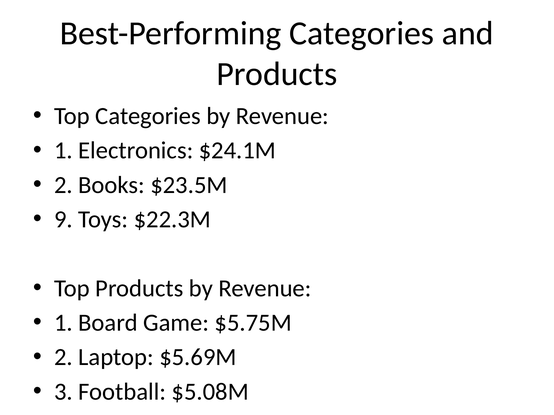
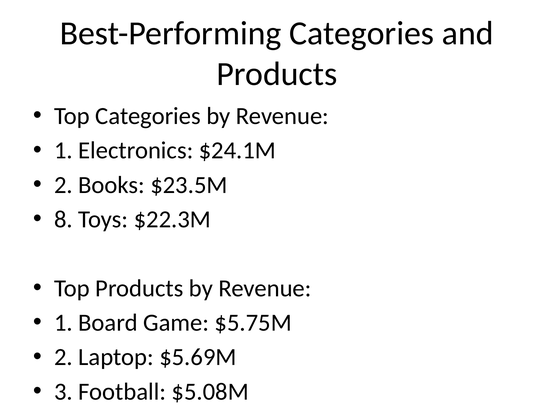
9: 9 -> 8 (63, 220)
